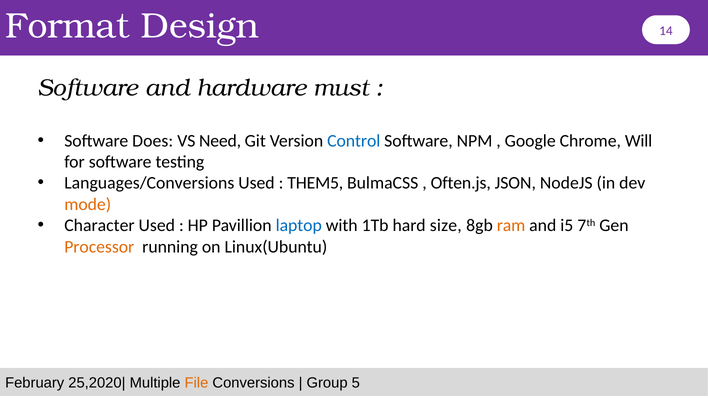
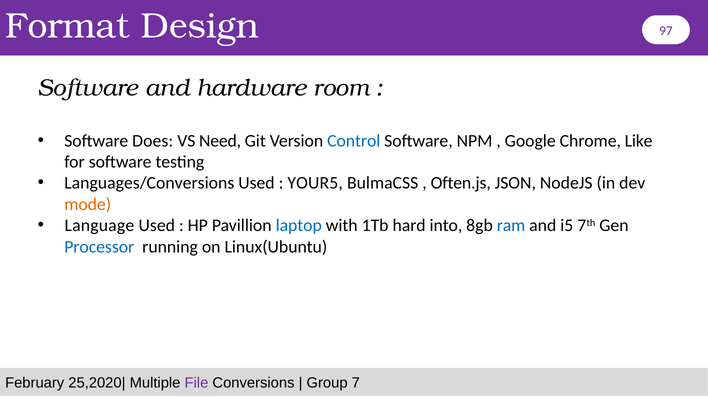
14: 14 -> 97 (666, 31)
must: must -> room (341, 88)
Will: Will -> Like (639, 141)
THEM5: THEM5 -> YOUR5 (315, 183)
Character: Character -> Language (99, 226)
size: size -> into (446, 226)
ram colour: orange -> blue (511, 226)
Processor colour: orange -> blue (99, 247)
File colour: orange -> purple (196, 383)
5: 5 -> 7 (356, 383)
